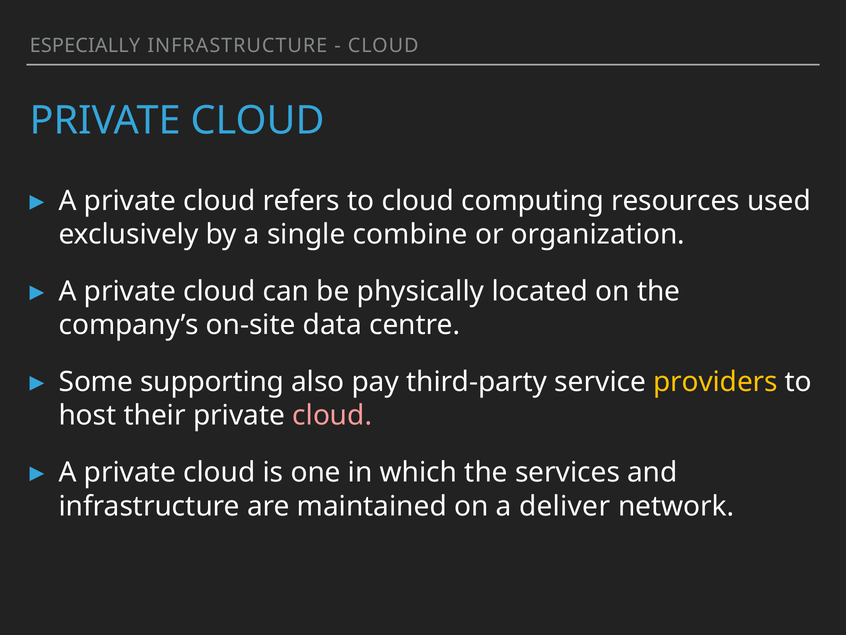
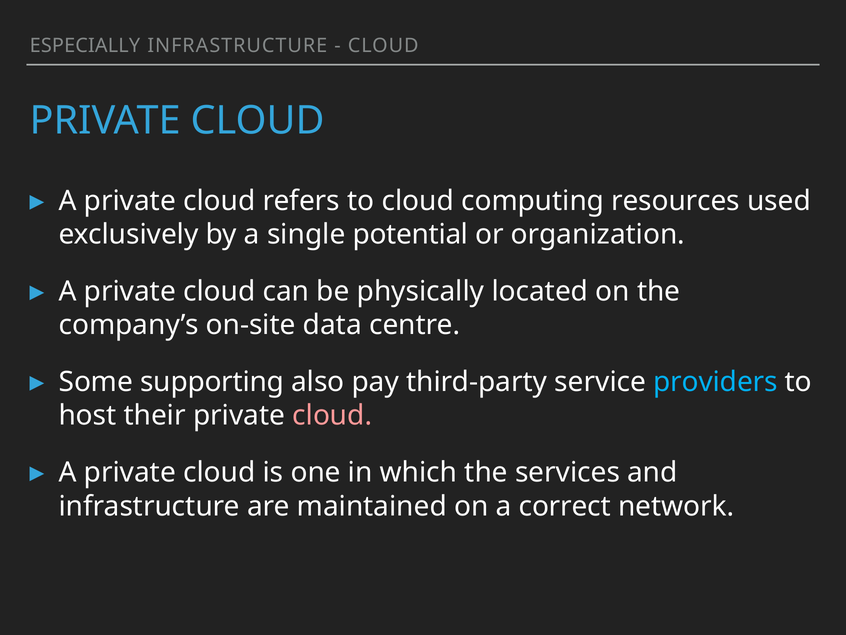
combine: combine -> potential (410, 234)
providers colour: yellow -> light blue (716, 382)
deliver: deliver -> correct (565, 506)
